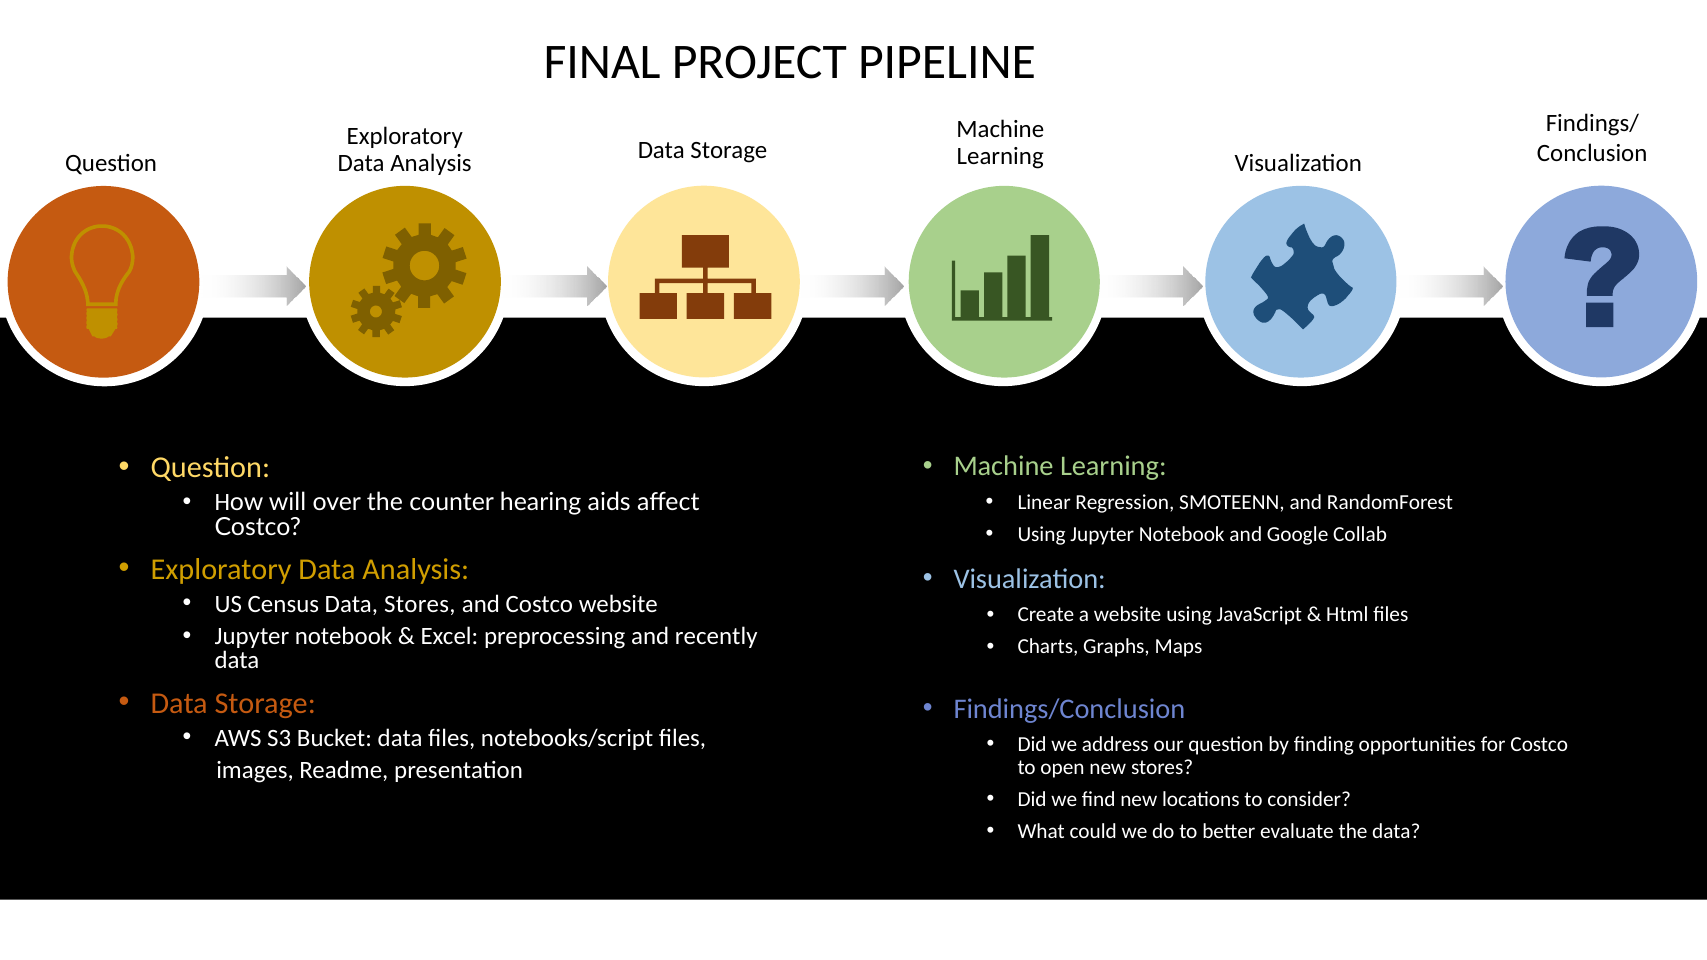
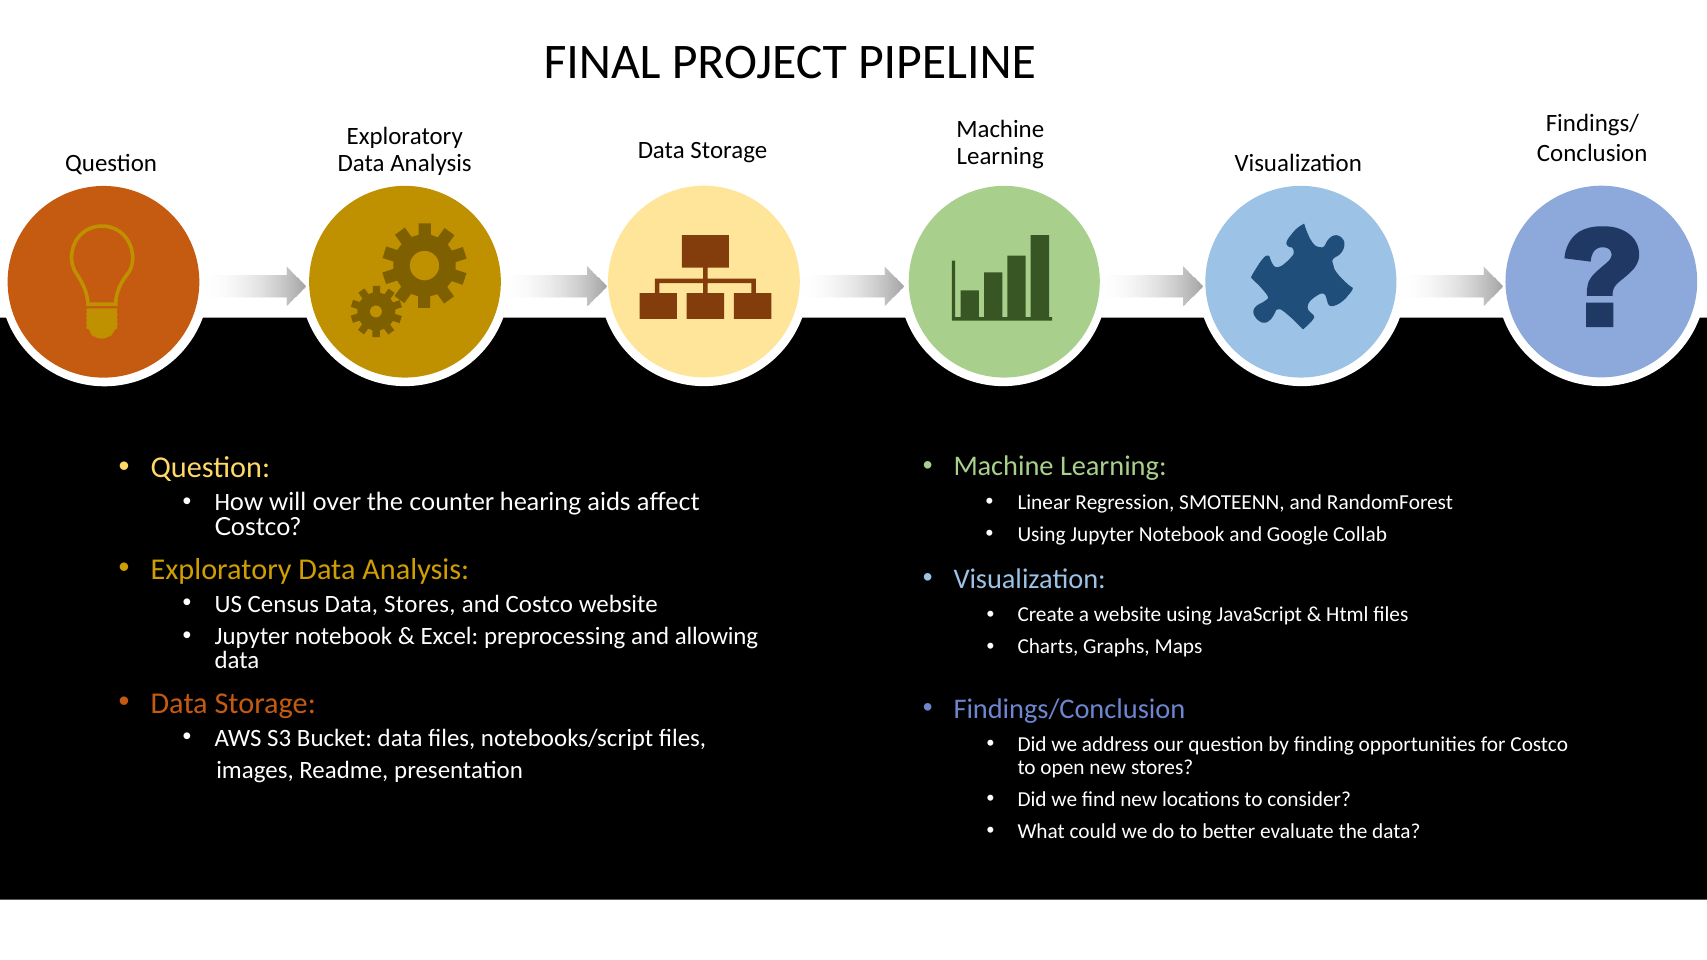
recently: recently -> allowing (716, 637)
